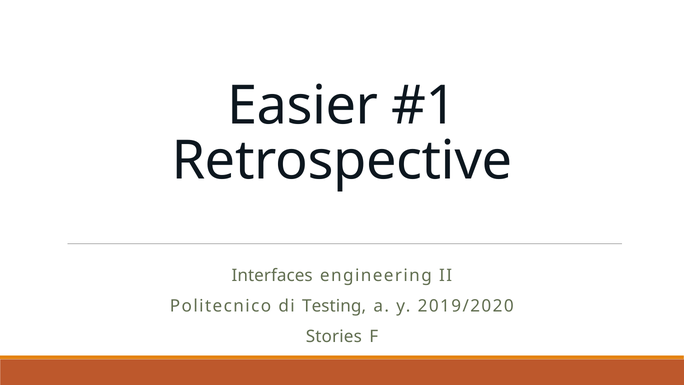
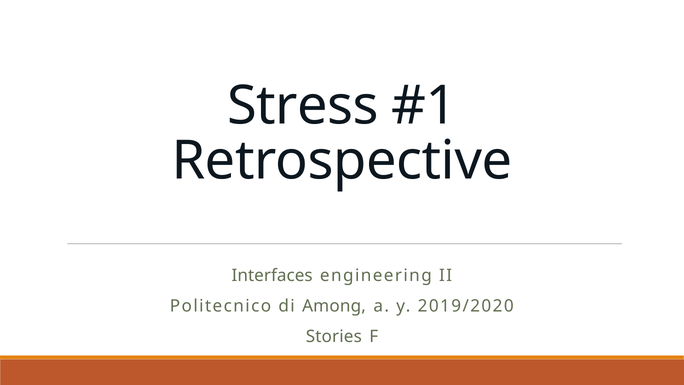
Easier: Easier -> Stress (303, 106)
Testing: Testing -> Among (334, 306)
